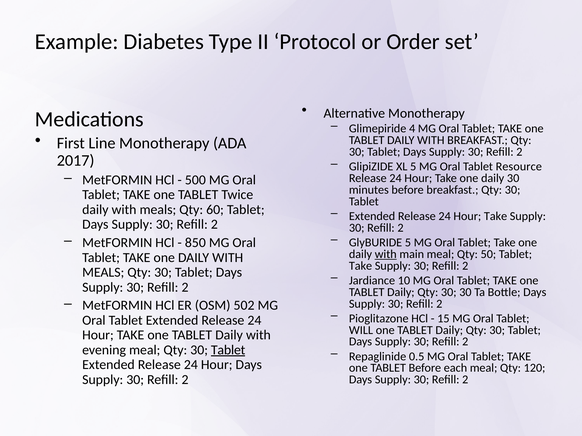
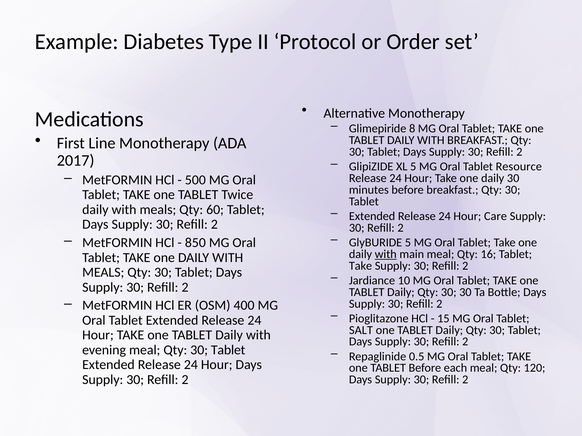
4: 4 -> 8 (412, 129)
Take: Take -> Care (495, 216)
50: 50 -> 16 (488, 254)
502: 502 -> 400 (244, 306)
WILL: WILL -> SALT (361, 330)
Tablet underline: present -> none (228, 350)
